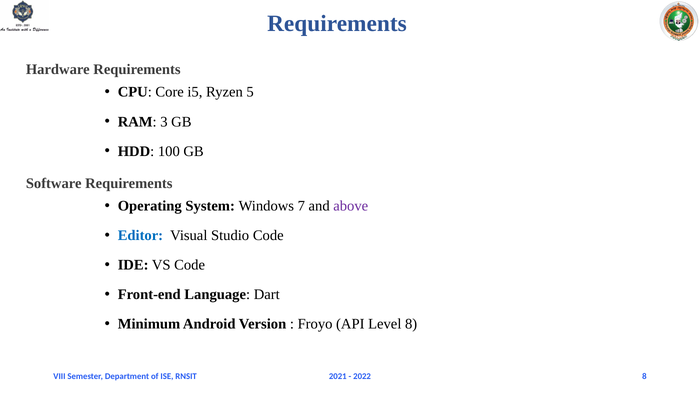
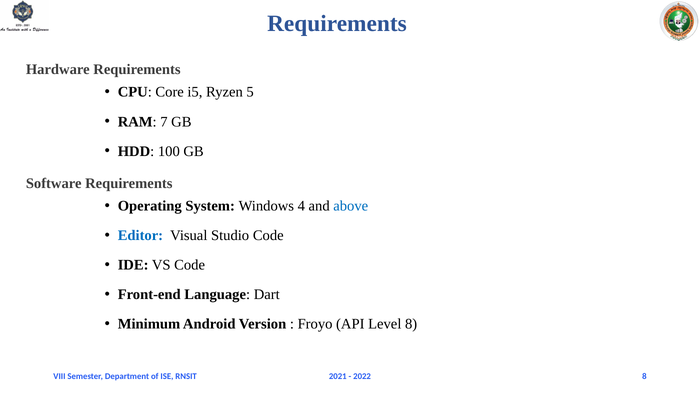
3: 3 -> 7 (164, 122)
7: 7 -> 4 (301, 206)
above colour: purple -> blue (351, 206)
